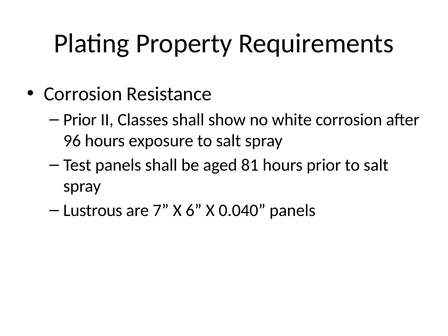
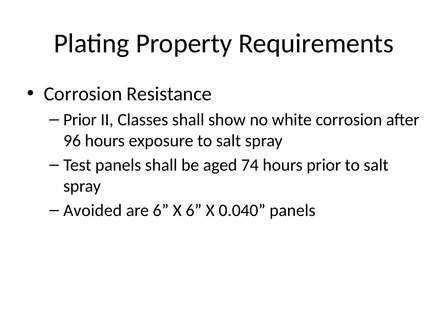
81: 81 -> 74 (250, 165)
Lustrous: Lustrous -> Avoided (93, 210)
are 7: 7 -> 6 (161, 210)
